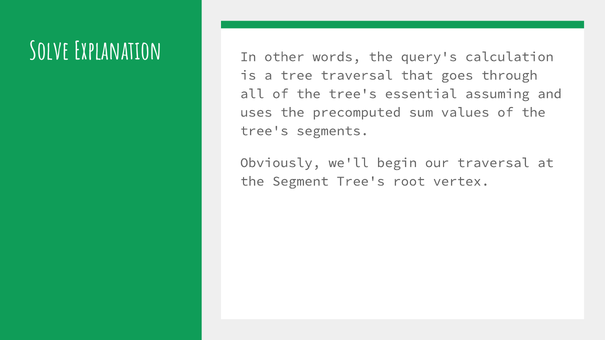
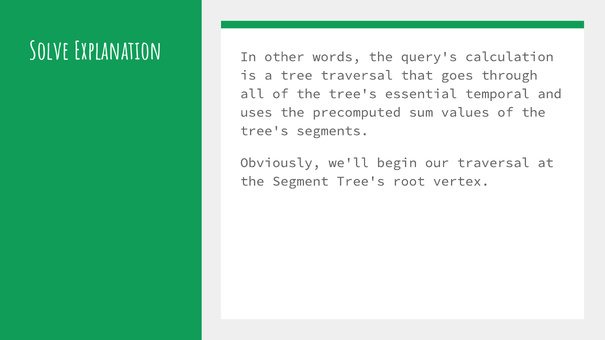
assuming: assuming -> temporal (497, 94)
